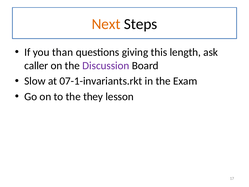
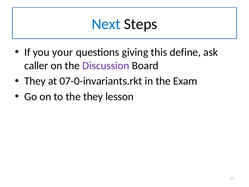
Next colour: orange -> blue (106, 24)
than: than -> your (63, 52)
length: length -> define (185, 52)
Slow: Slow -> They (35, 81)
07-1-invariants.rkt: 07-1-invariants.rkt -> 07-0-invariants.rkt (101, 81)
